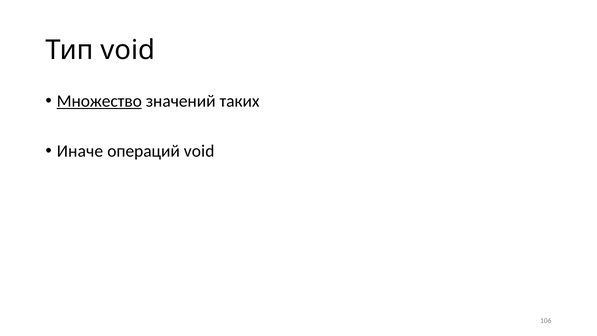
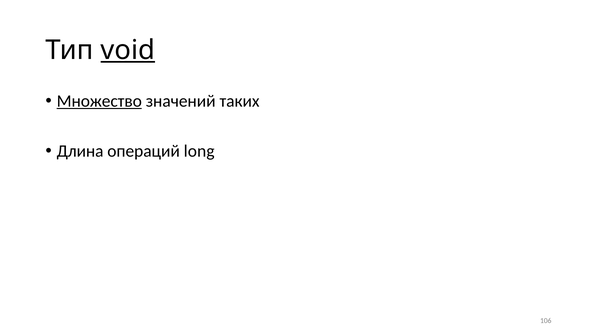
void underline: none -> present (128, 50)
Иначе: Иначе -> Длина (80, 151)
операций void: void -> long (199, 151)
